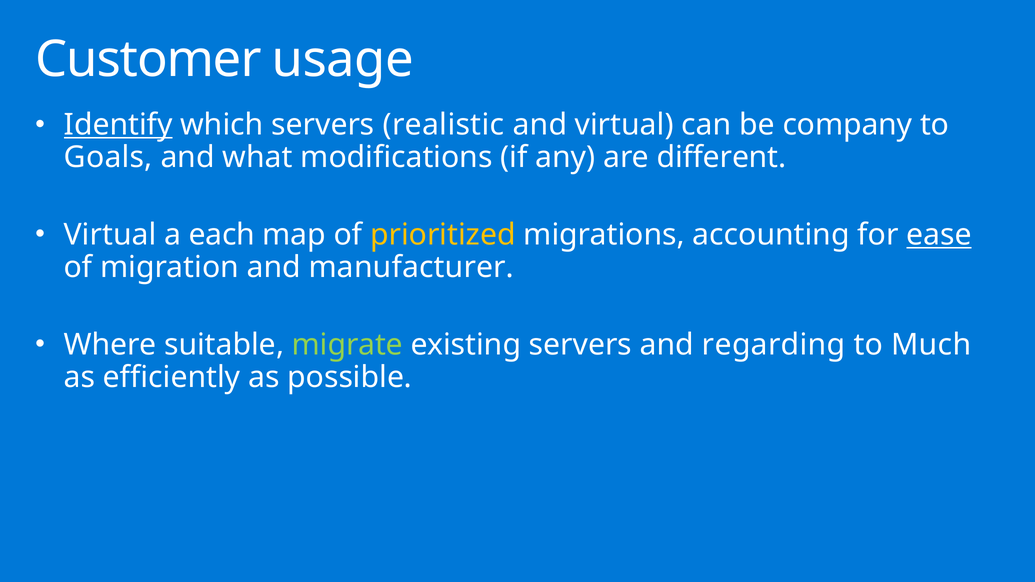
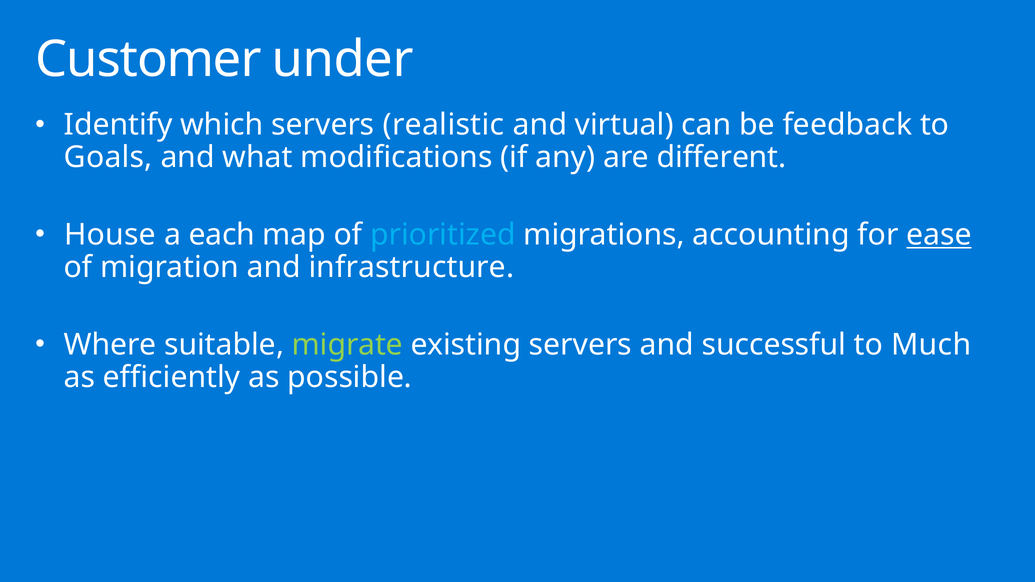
usage: usage -> under (343, 59)
Identify underline: present -> none (118, 125)
company: company -> feedback (847, 125)
Virtual: Virtual -> House (110, 235)
prioritized colour: yellow -> light blue (443, 235)
manufacturer: manufacturer -> infrastructure (411, 267)
regarding: regarding -> successful (774, 345)
